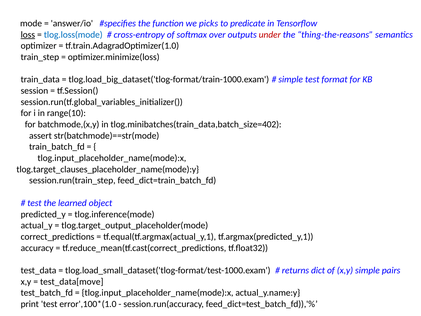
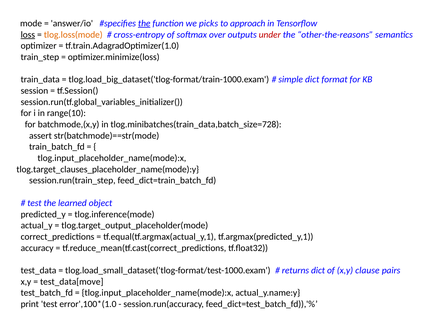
the underline: none -> present (144, 23)
predicate: predicate -> approach (248, 23)
tlog.loss(mode colour: blue -> orange (73, 35)
thing-the-reasons: thing-the-reasons -> other-the-reasons (335, 35)
simple test: test -> dict (312, 79)
tlog.minibatches(train_data,batch_size=402: tlog.minibatches(train_data,batch_size=402 -> tlog.minibatches(train_data,batch_size=728 (196, 124)
x,y simple: simple -> clause (367, 270)
